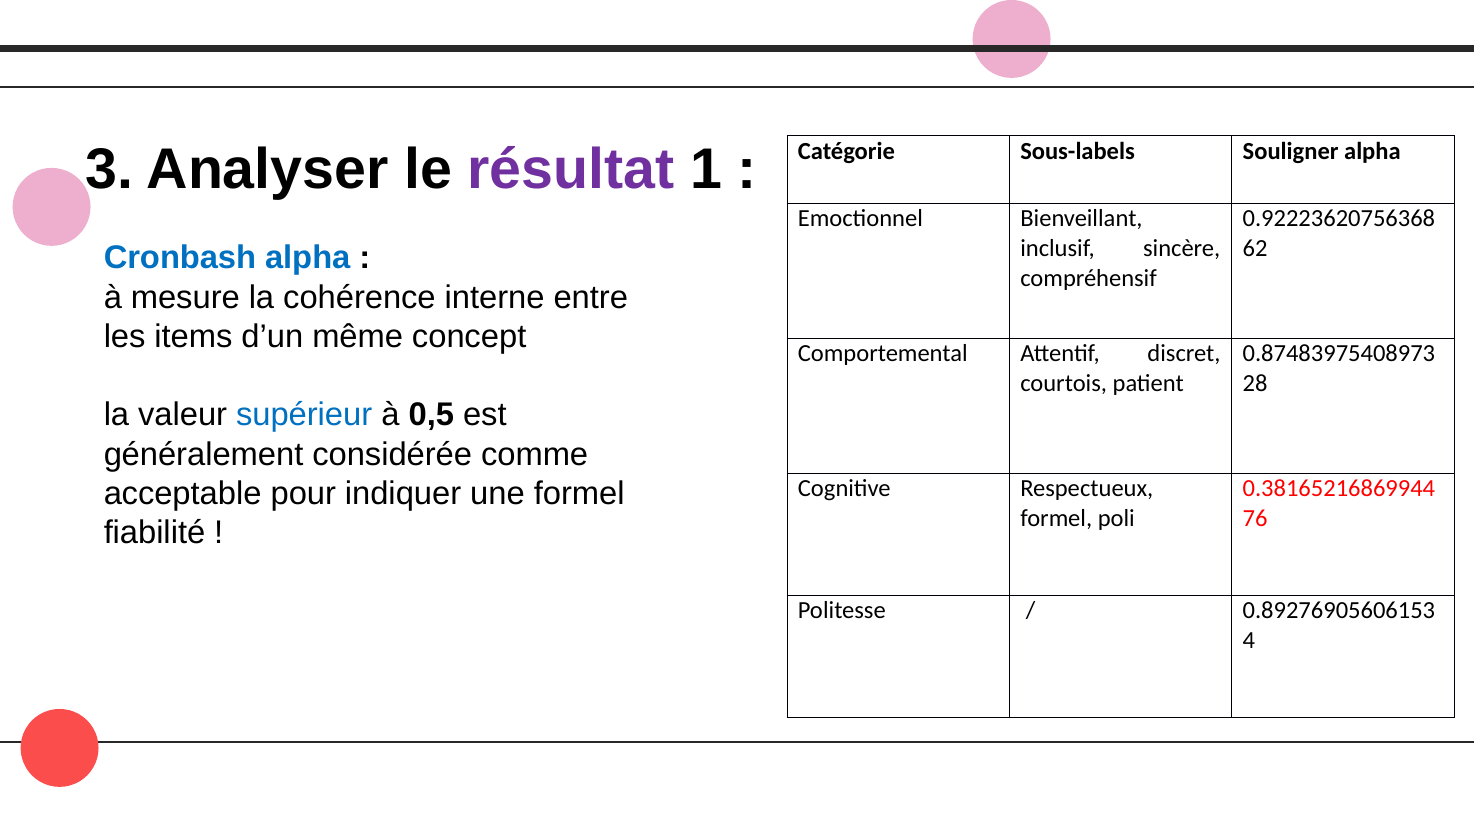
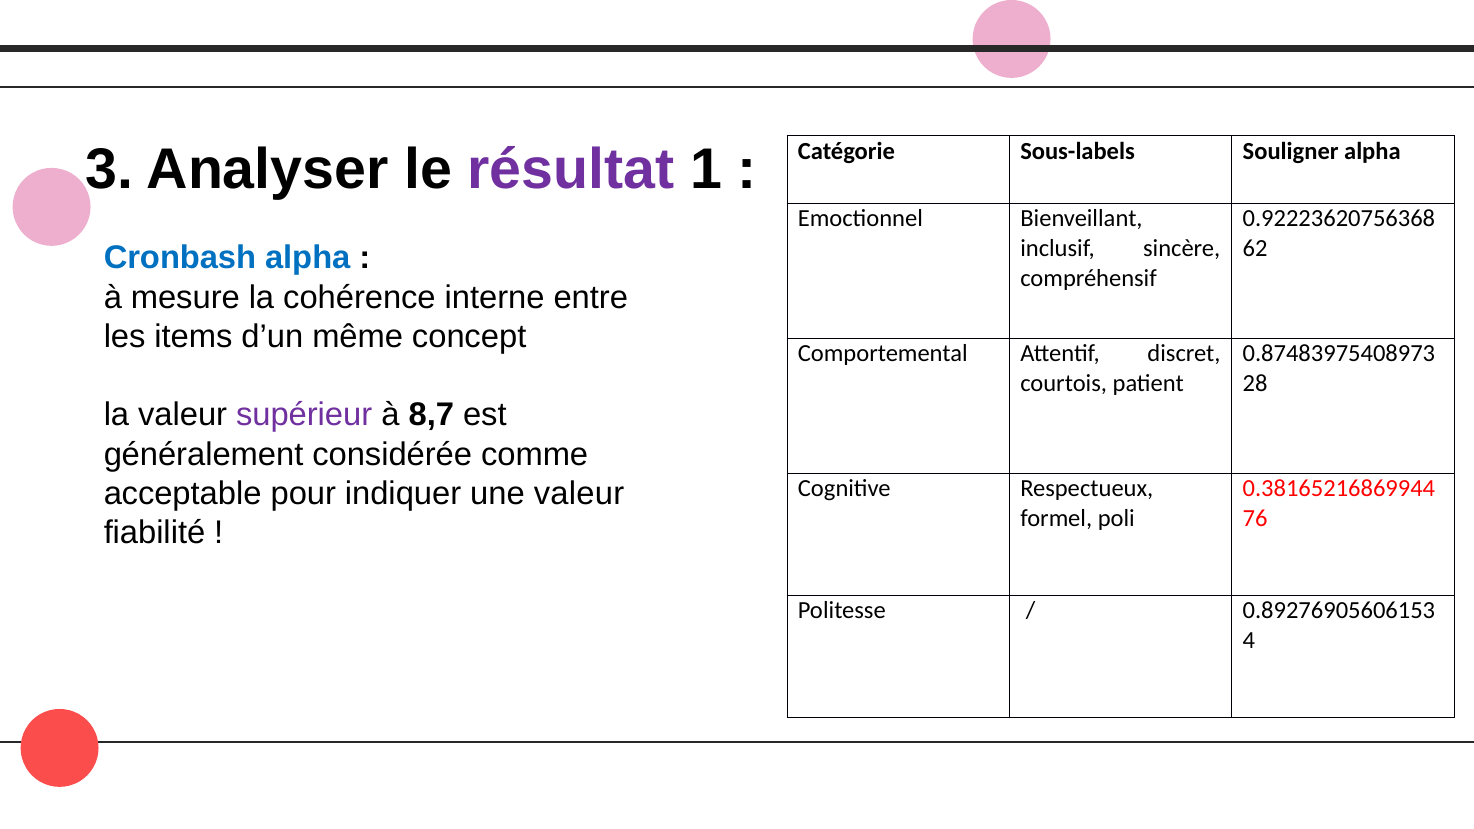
supérieur colour: blue -> purple (304, 415)
0,5: 0,5 -> 8,7 (431, 415)
une formel: formel -> valeur (579, 494)
